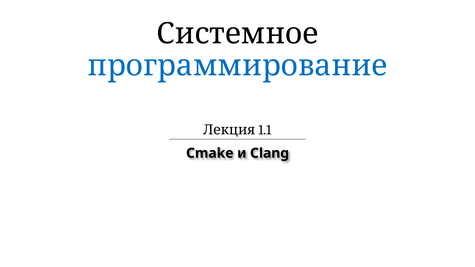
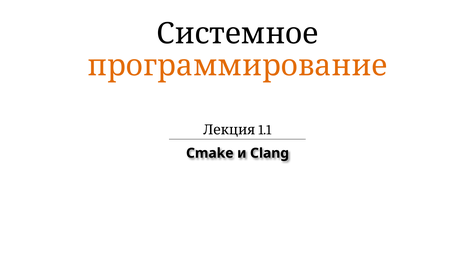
программирование colour: blue -> orange (237, 66)
